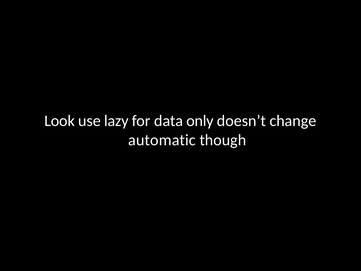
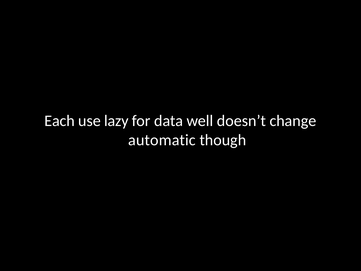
Look: Look -> Each (60, 121)
only: only -> well (200, 121)
